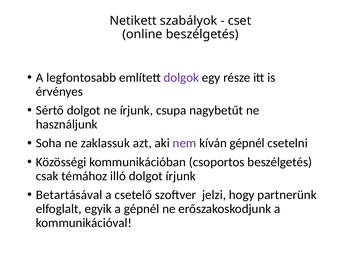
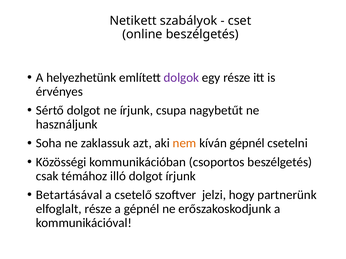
legfontosabb: legfontosabb -> helyezhetünk (81, 78)
nem colour: purple -> orange (185, 143)
elfoglalt egyik: egyik -> része (98, 209)
